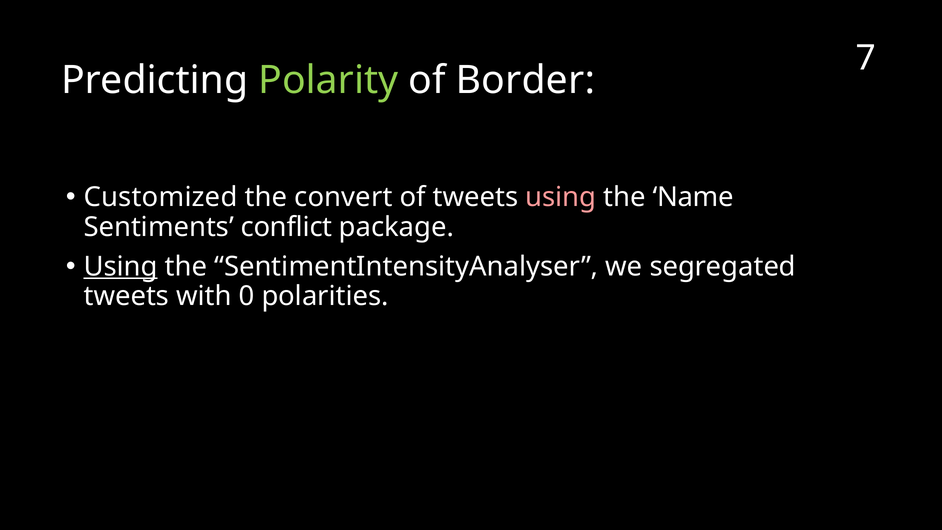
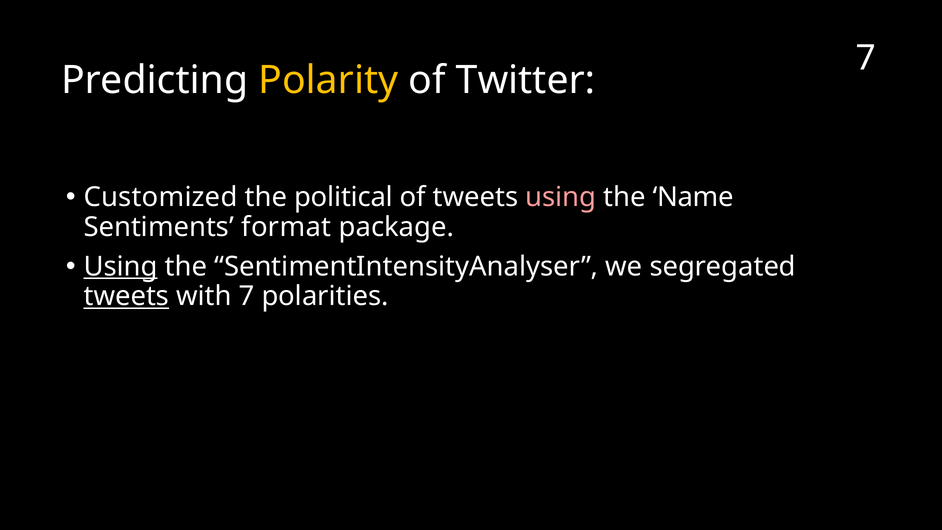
Polarity colour: light green -> yellow (328, 80)
Border: Border -> Twitter (526, 80)
convert: convert -> political (344, 197)
conflict: conflict -> format (286, 227)
tweets underline: none -> present (126, 296)
with 0: 0 -> 7 (247, 296)
